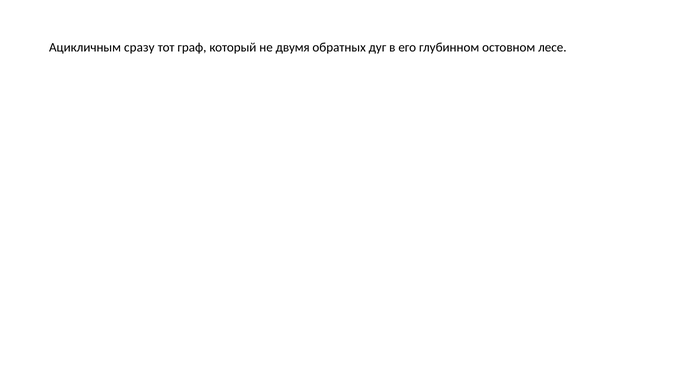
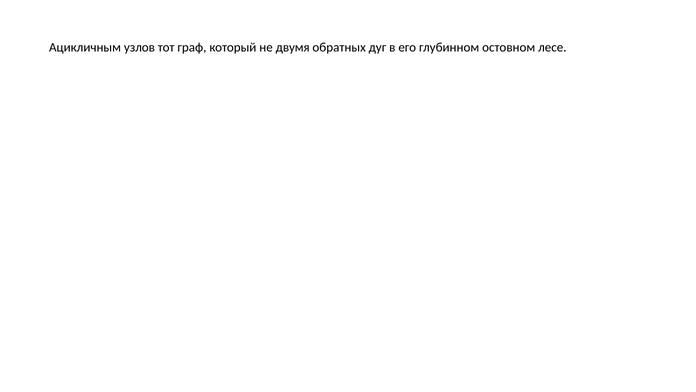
сразу: сразу -> узлов (139, 47)
